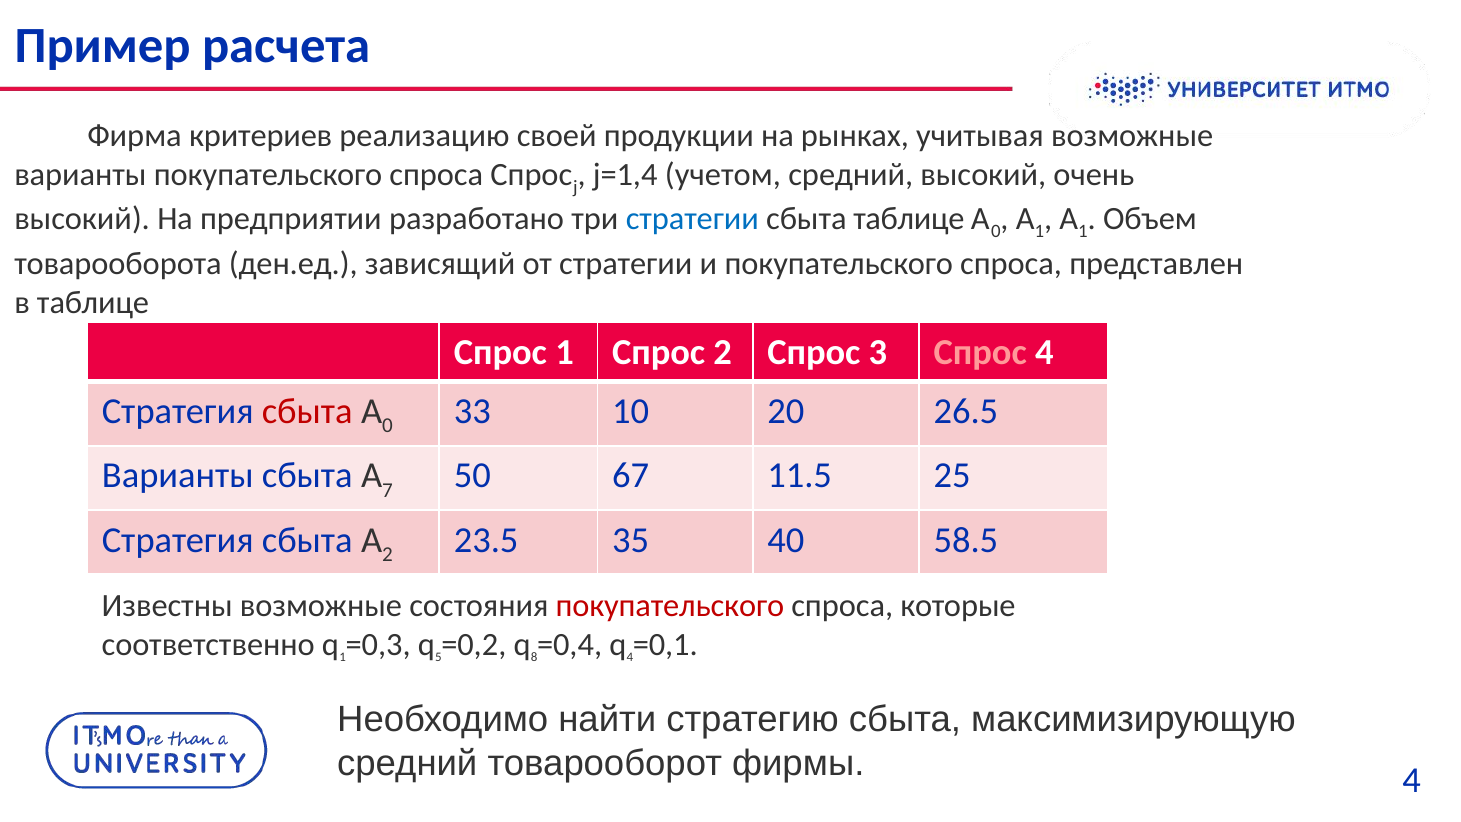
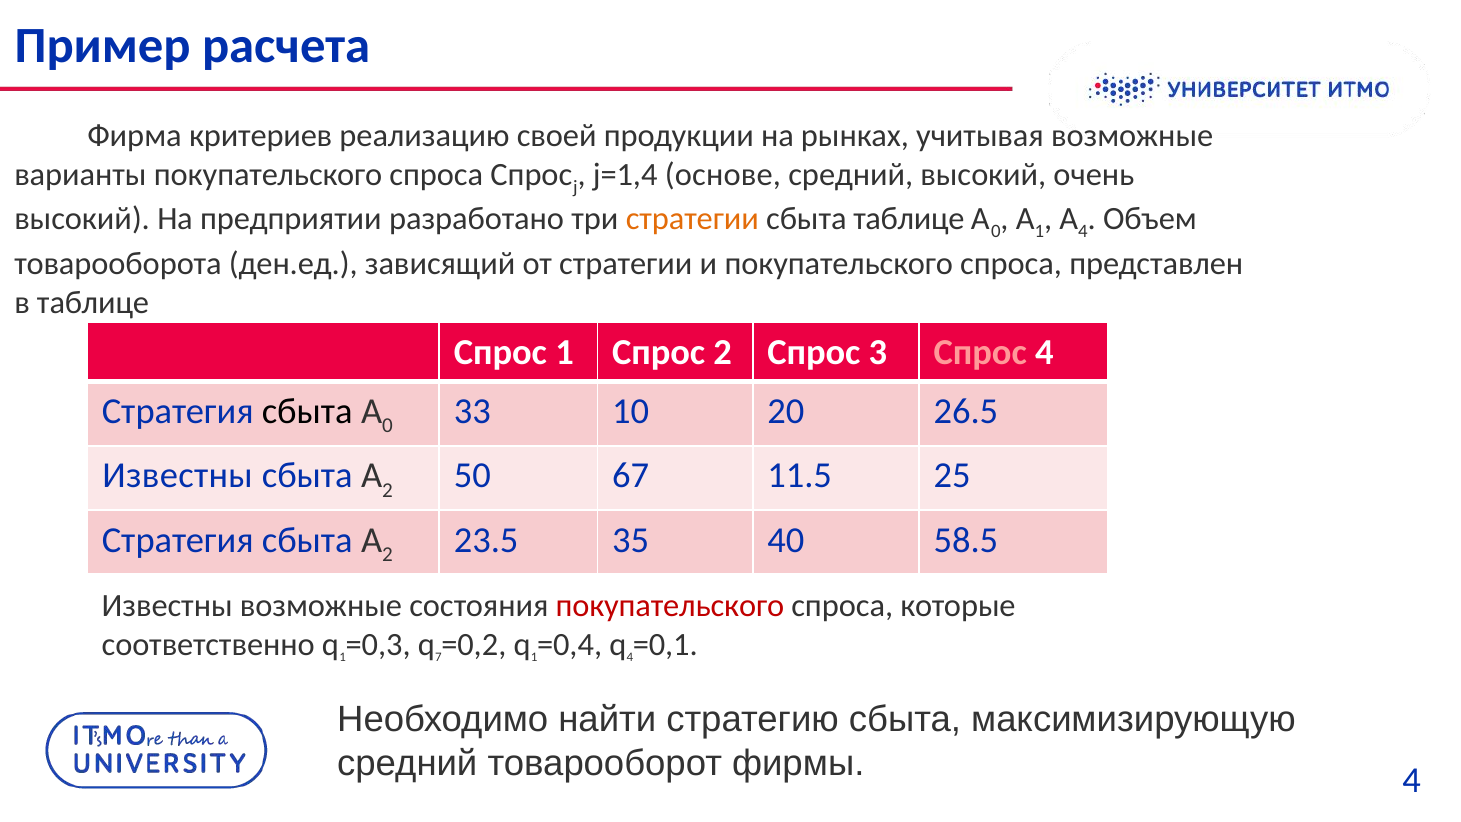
учетом: учетом -> основе (723, 175)
стратегии colour: blue -> orange (692, 219)
1: 1 -> 4 (1083, 232)
сбыта colour: red -> black (307, 412)
Варианты: Варианты -> Известны (178, 476)
7: 7 -> 2 (387, 490)
5: 5 -> 7 (438, 657)
8: 8 -> 1 (534, 657)
